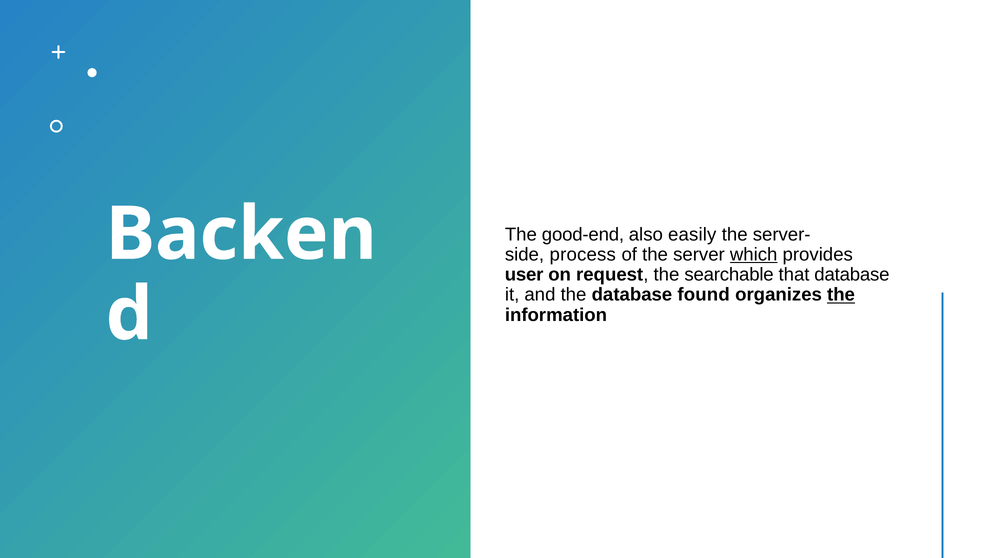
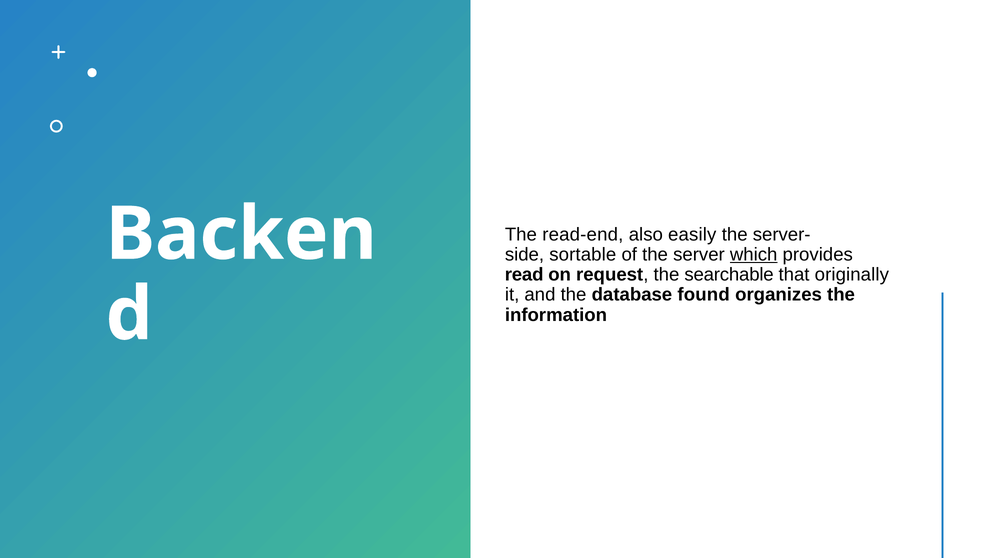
good-end: good-end -> read-end (583, 235)
process: process -> sortable (583, 255)
user: user -> read (524, 275)
that database: database -> originally (852, 275)
the underline: present -> none (841, 295)
